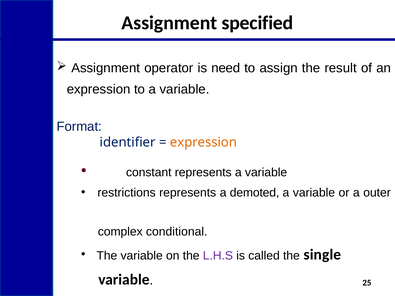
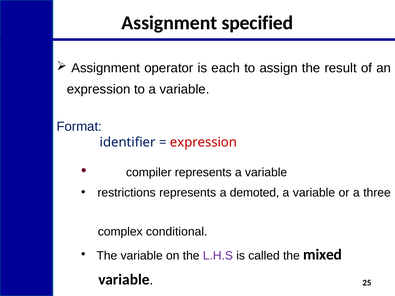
need: need -> each (226, 68)
expression colour: orange -> red (203, 142)
constant: constant -> compiler (149, 172)
outer: outer -> three (377, 193)
single: single -> mixed (323, 255)
